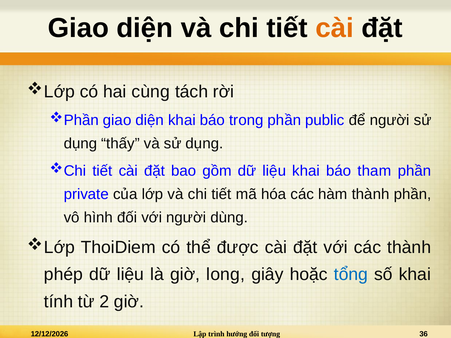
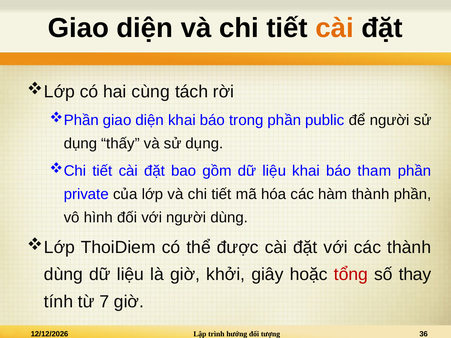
phép: phép -> dùng (63, 275)
long: long -> khởi (226, 275)
tổng colour: blue -> red (351, 275)
số khai: khai -> thay (415, 275)
2: 2 -> 7 (104, 302)
